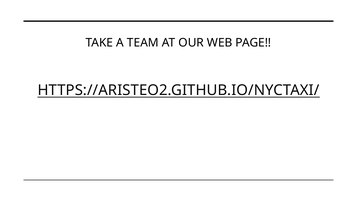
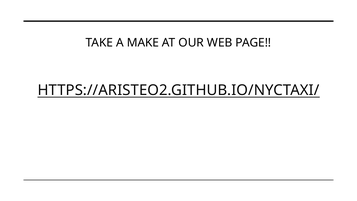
TEAM: TEAM -> MAKE (143, 43)
